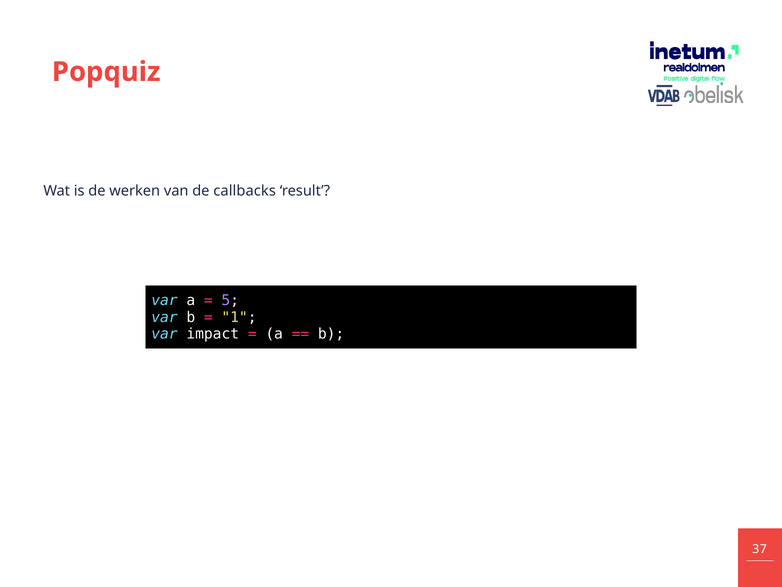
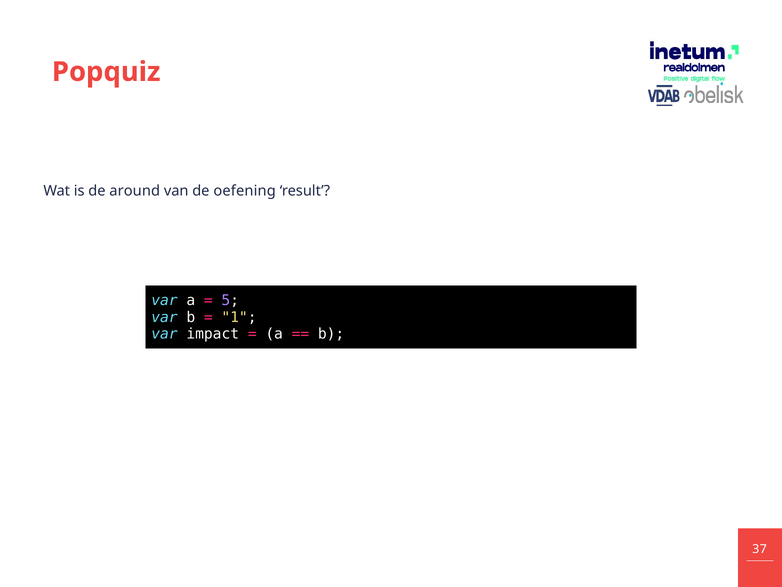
werken: werken -> around (135, 191)
callbacks: callbacks -> oefening (245, 191)
